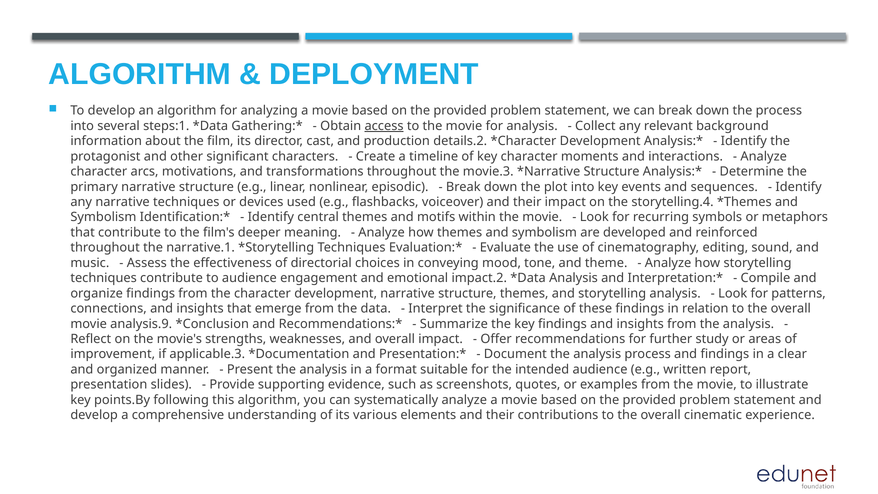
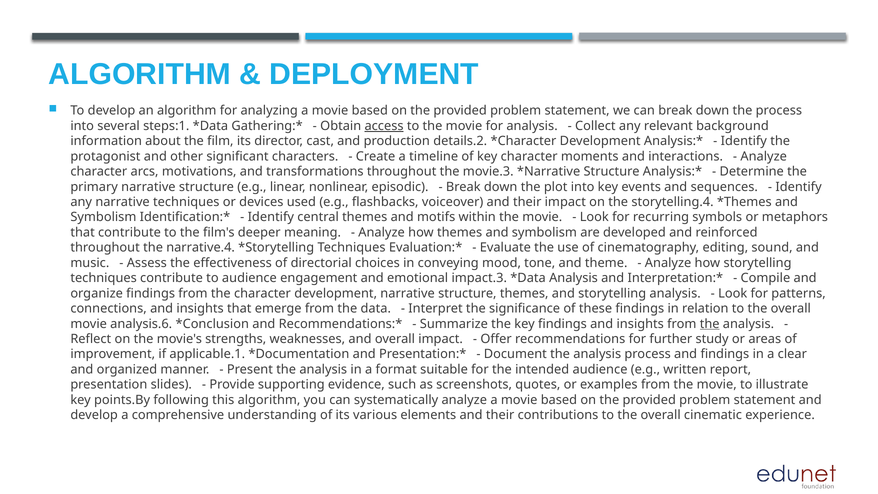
narrative.1: narrative.1 -> narrative.4 (201, 248)
impact.2: impact.2 -> impact.3 (479, 278)
analysis.9: analysis.9 -> analysis.6 (141, 324)
the underline: none -> present (710, 324)
applicable.3: applicable.3 -> applicable.1 (207, 354)
